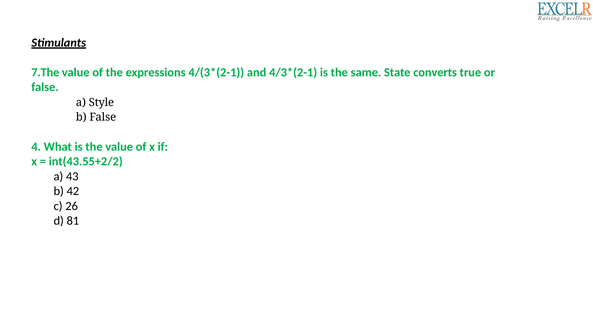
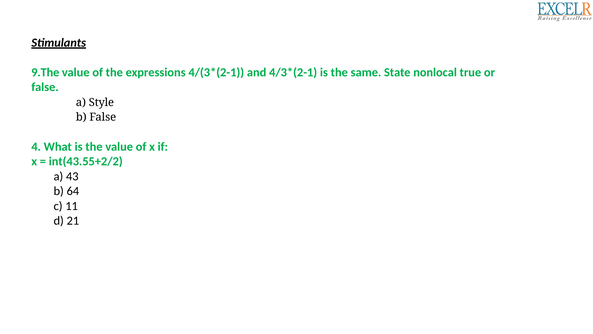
7.The: 7.The -> 9.The (45, 72)
converts: converts -> nonlocal (435, 72)
42: 42 -> 64 (73, 191)
26: 26 -> 11 (72, 206)
81: 81 -> 21 (73, 221)
